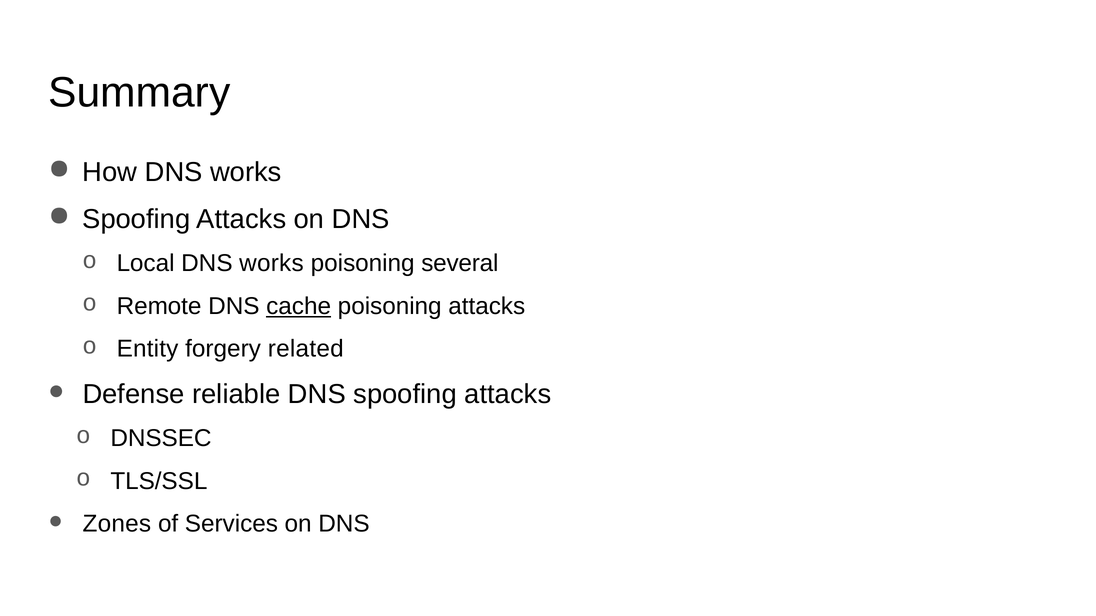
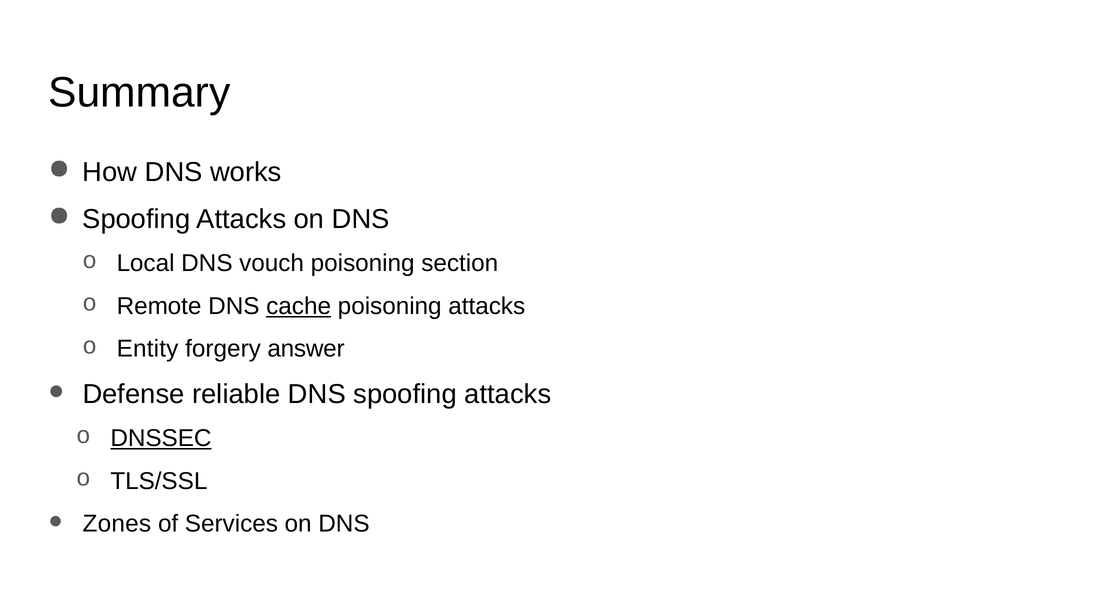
Local DNS works: works -> vouch (272, 264)
several: several -> section (460, 264)
related: related -> answer (306, 349)
DNSSEC underline: none -> present (161, 439)
